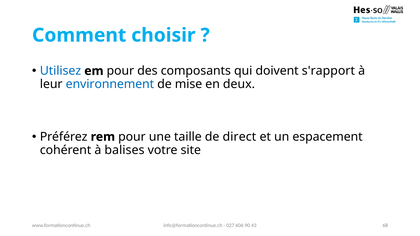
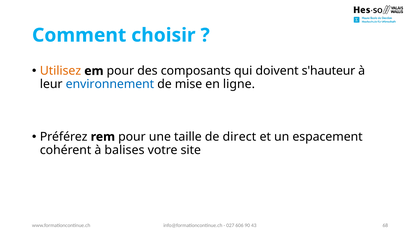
Utilisez colour: blue -> orange (61, 71)
s'rapport: s'rapport -> s'hauteur (328, 71)
deux: deux -> ligne (239, 84)
